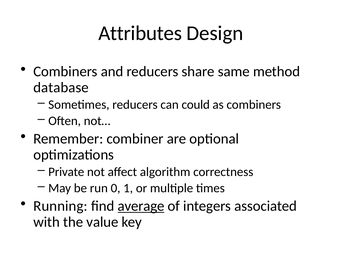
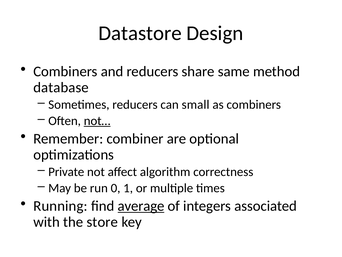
Attributes: Attributes -> Datastore (140, 33)
could: could -> small (196, 104)
not… underline: none -> present (97, 121)
value: value -> store (102, 222)
